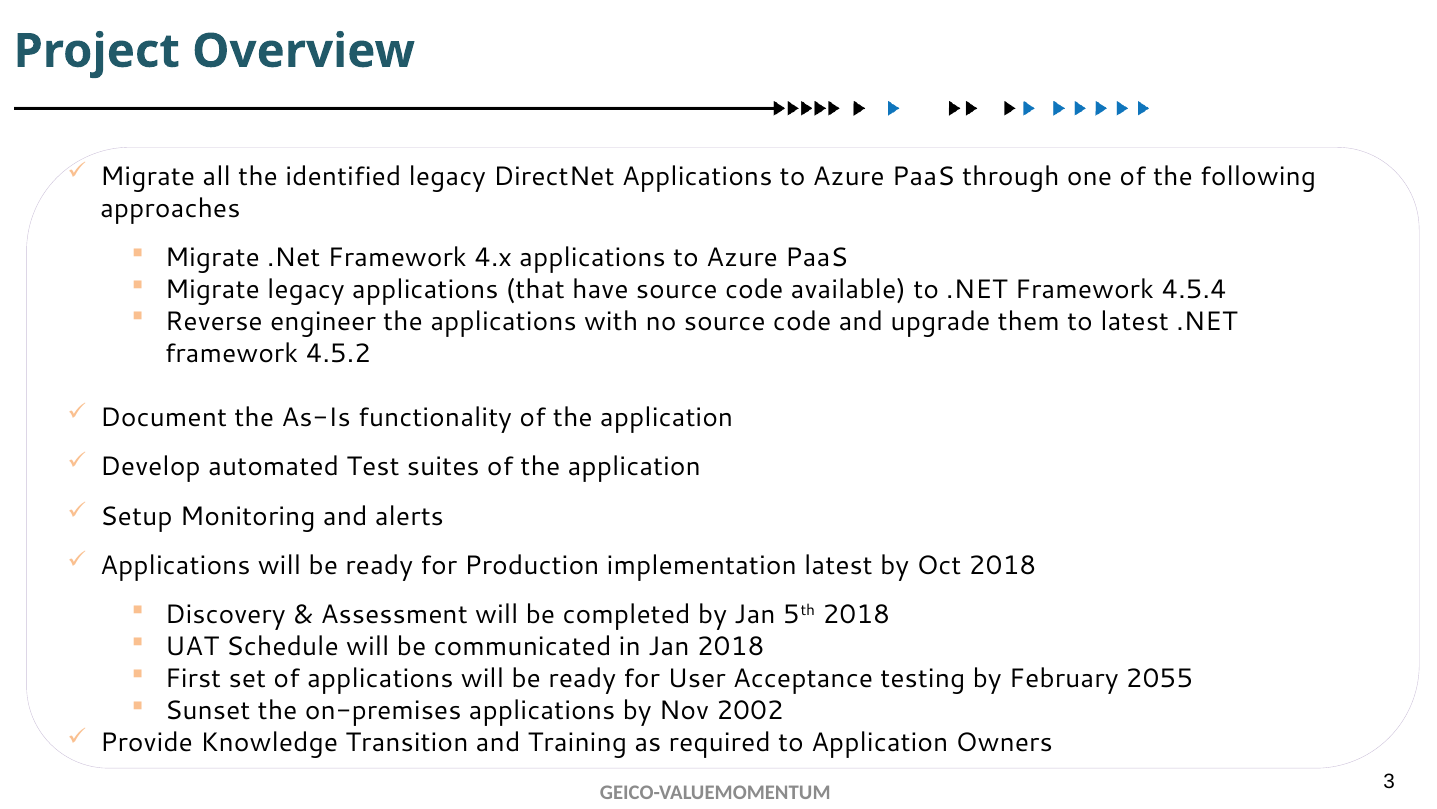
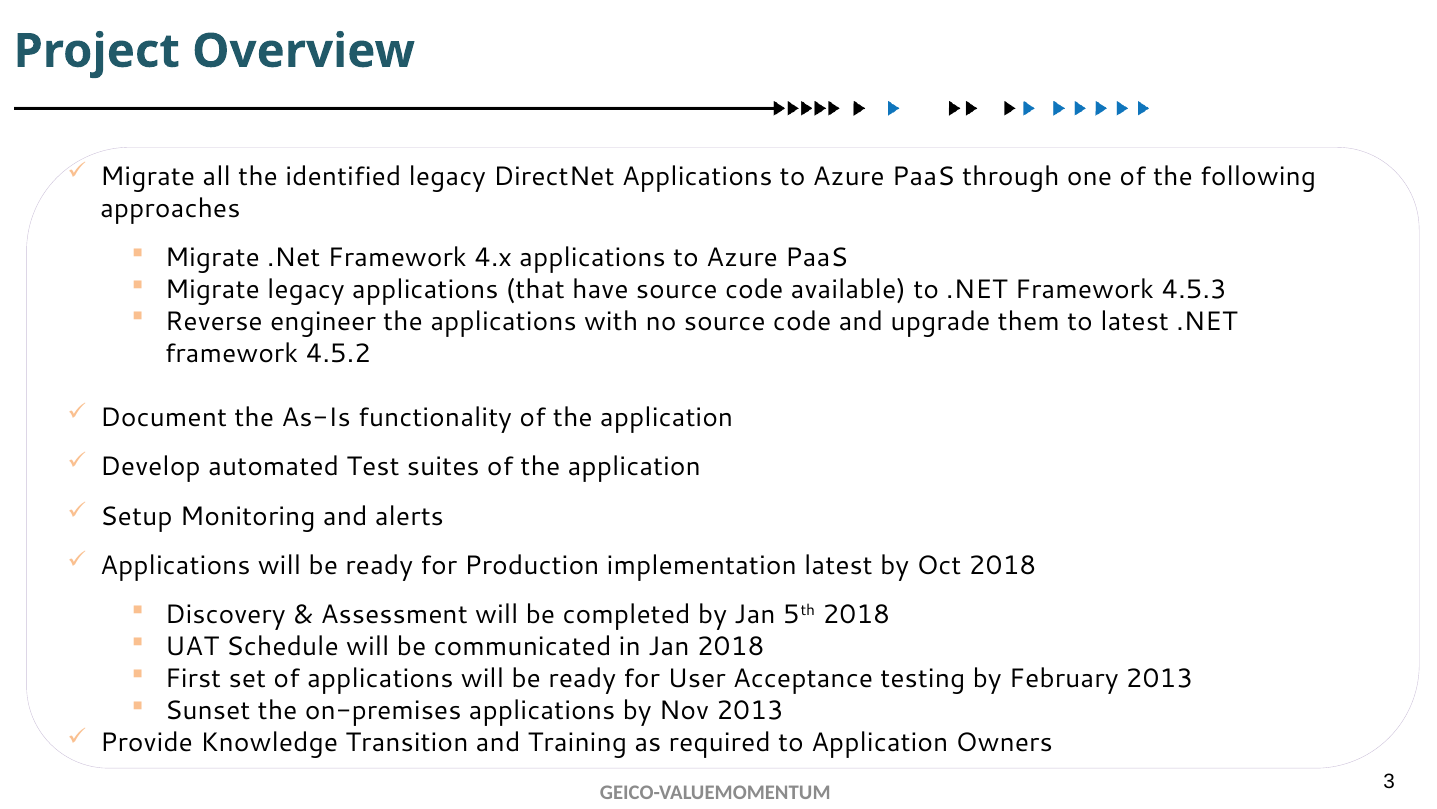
4.5.4: 4.5.4 -> 4.5.3 (1194, 290)
February 2055: 2055 -> 2013 (1159, 679)
Nov 2002: 2002 -> 2013 (750, 711)
